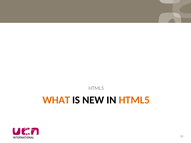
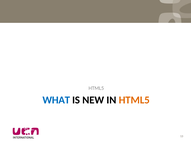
WHAT colour: orange -> blue (56, 100)
